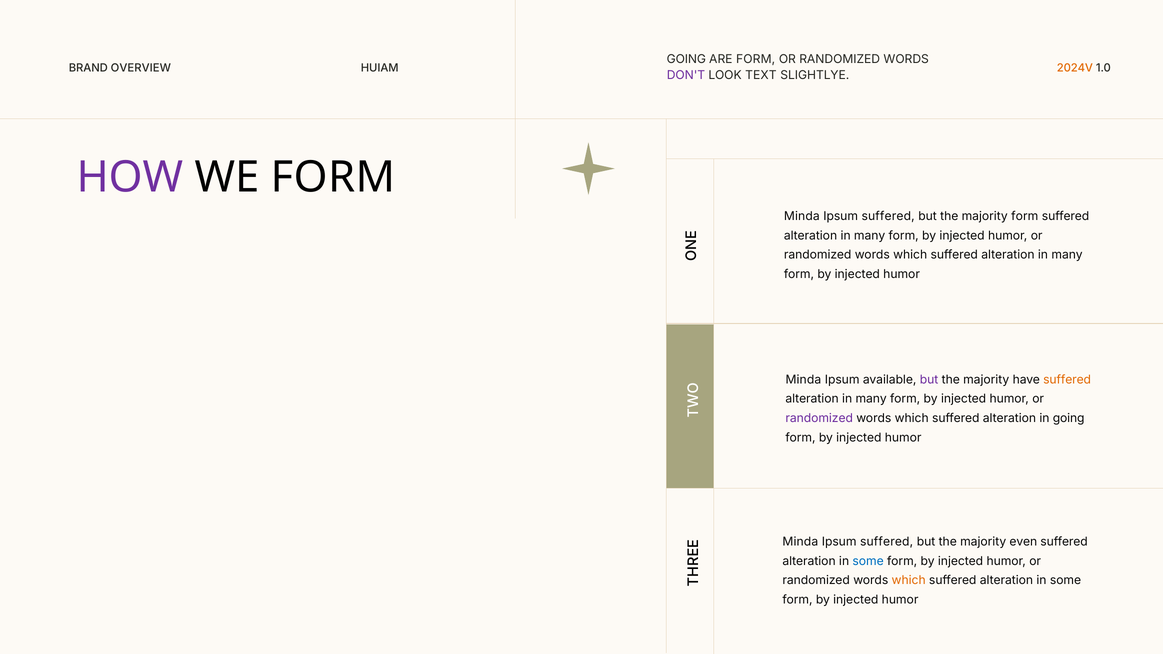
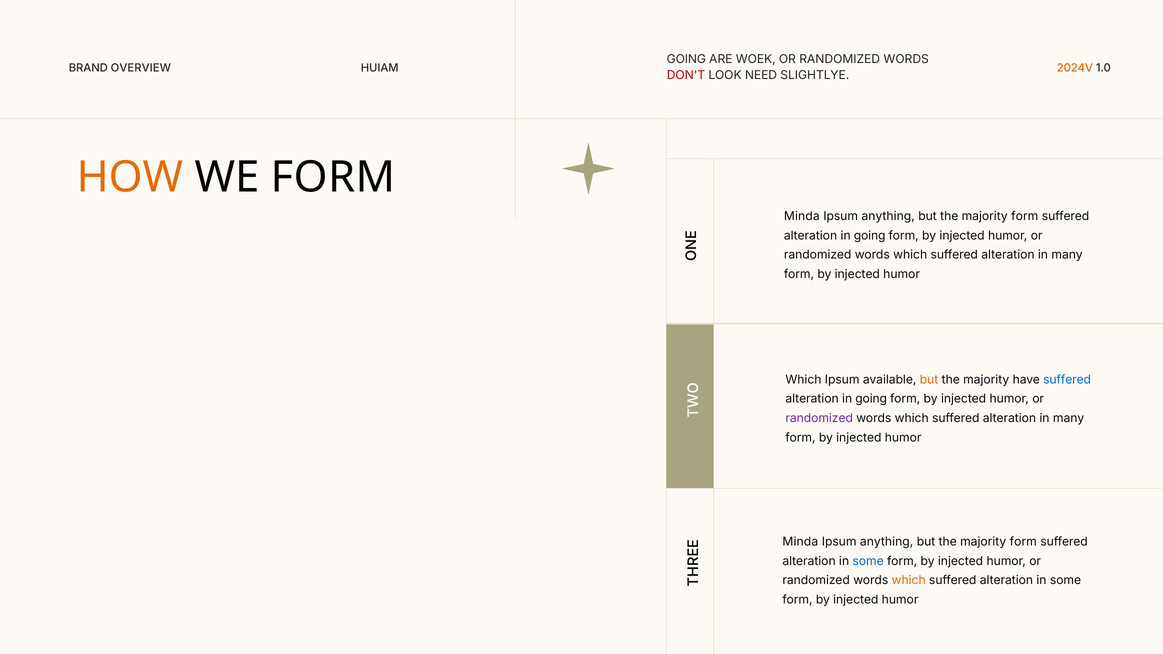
ARE FORM: FORM -> WOEK (756, 59)
DON'T colour: purple -> red (686, 75)
TEXT: TEXT -> NEED (761, 75)
HOW colour: purple -> orange (130, 178)
suffered: suffered -> anything (888, 216)
many: many -> going (870, 236)
Minda: Minda -> Which (803, 380)
but colour: purple -> orange (929, 380)
suffered colour: orange -> blue (1067, 380)
many: many -> going (871, 399)
going: going -> many (1069, 418)
suffered: suffered -> anything (887, 542)
even: even -> form (1023, 542)
